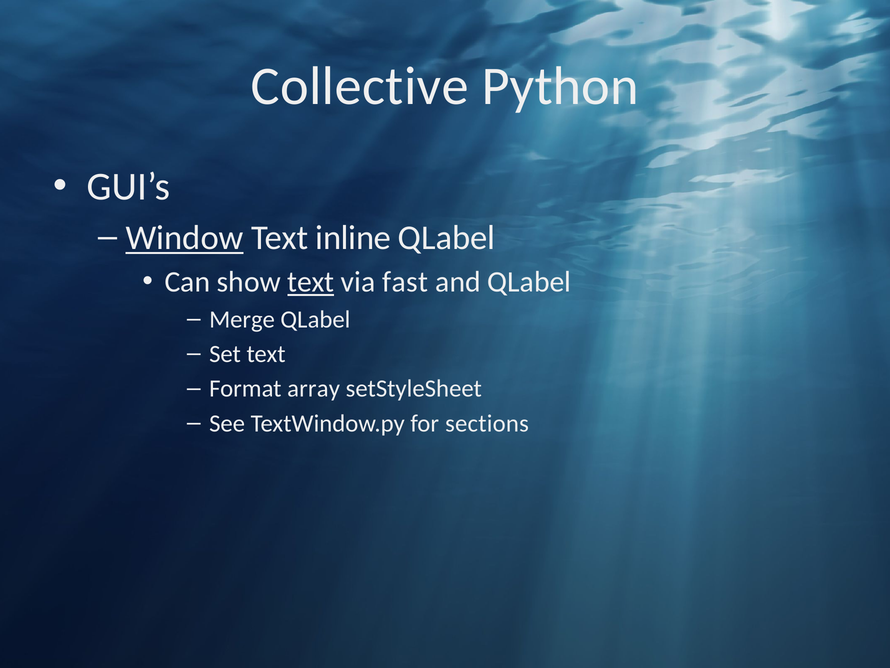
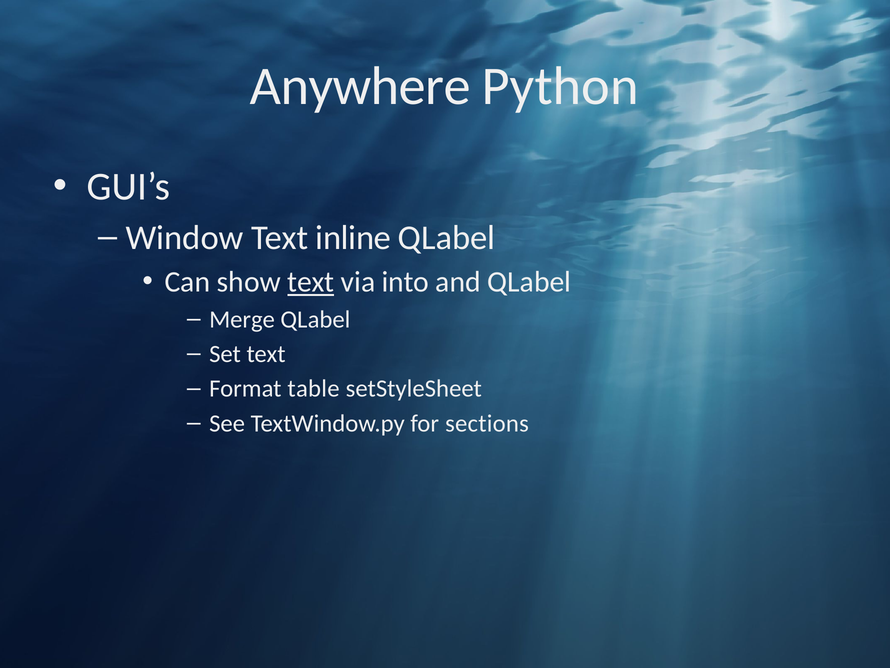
Collective: Collective -> Anywhere (360, 86)
Window underline: present -> none (185, 238)
fast: fast -> into (405, 282)
array: array -> table (314, 388)
